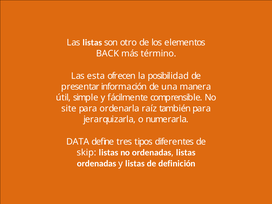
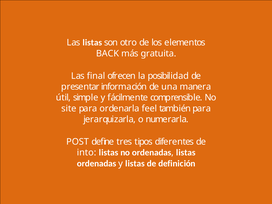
término: término -> gratuita (158, 53)
esta: esta -> final (96, 76)
raíz: raíz -> feel (149, 108)
DATA: DATA -> POST (78, 142)
skip: skip -> into (87, 153)
